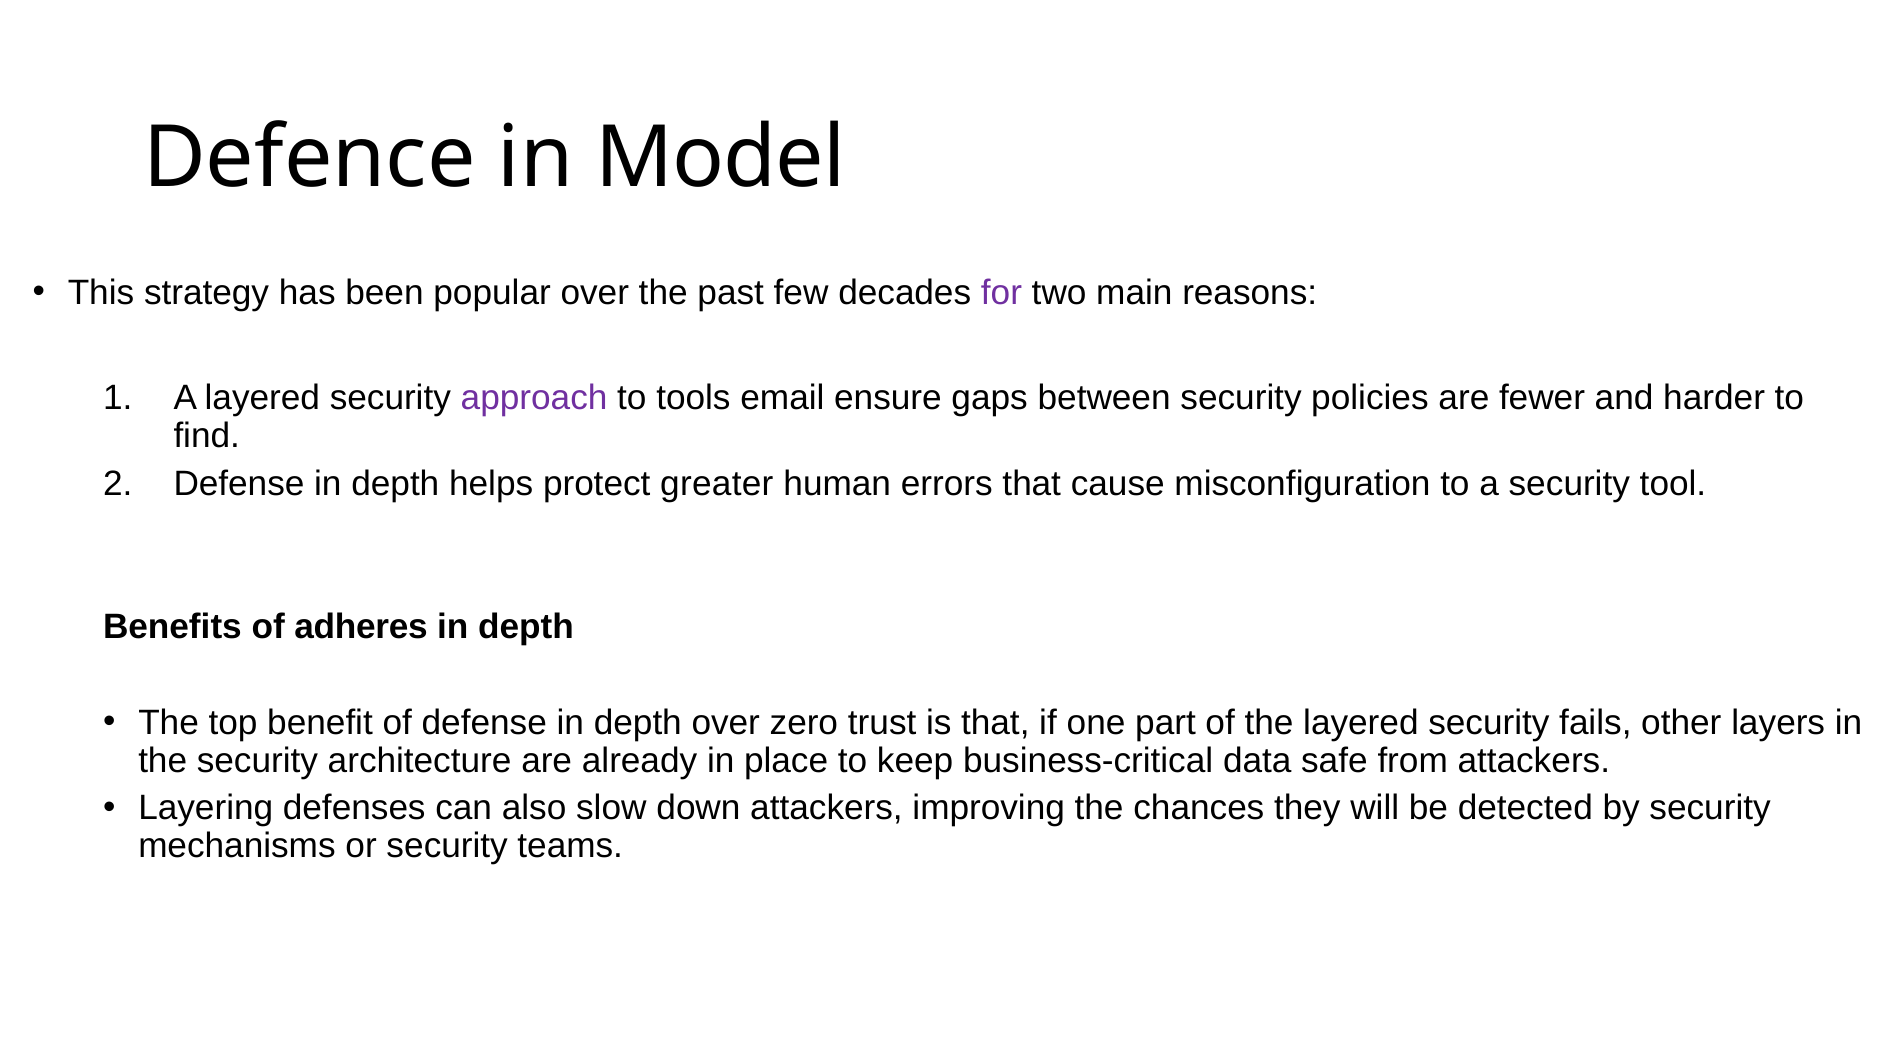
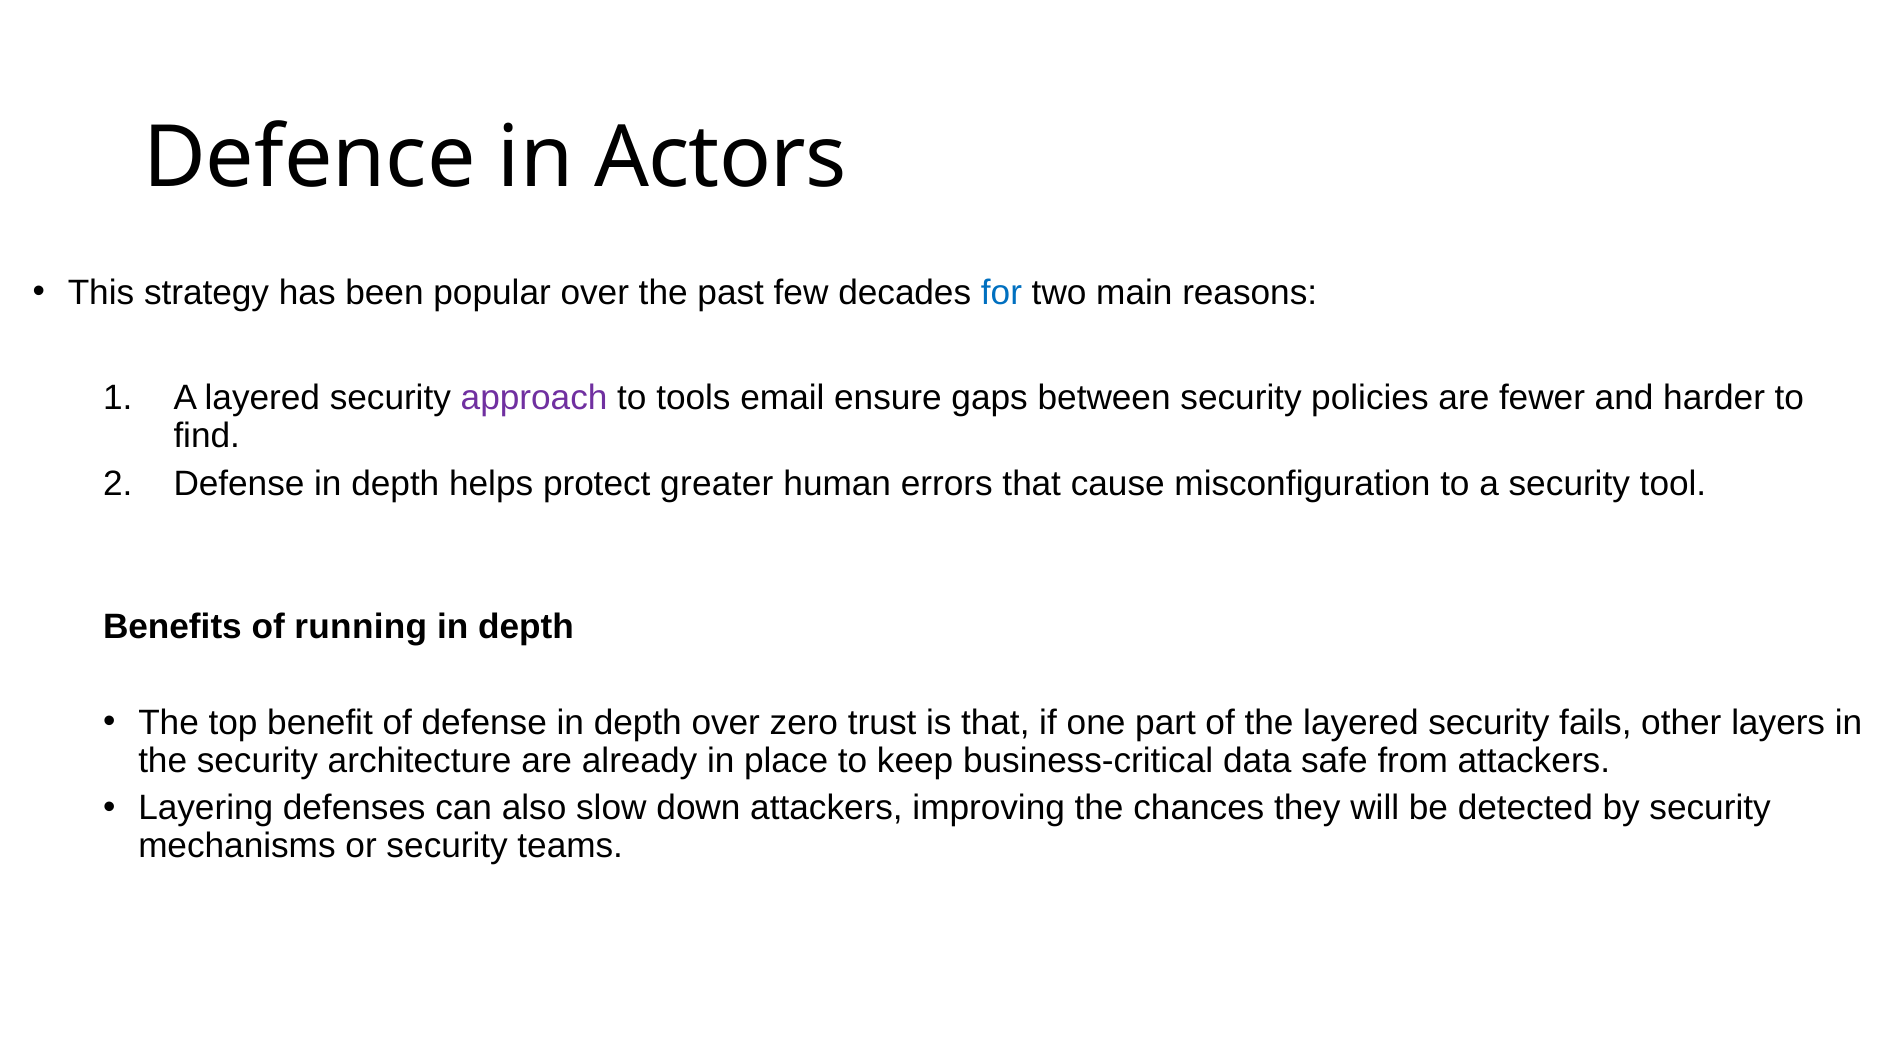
Model: Model -> Actors (720, 158)
for colour: purple -> blue (1001, 293)
adheres: adheres -> running (361, 627)
